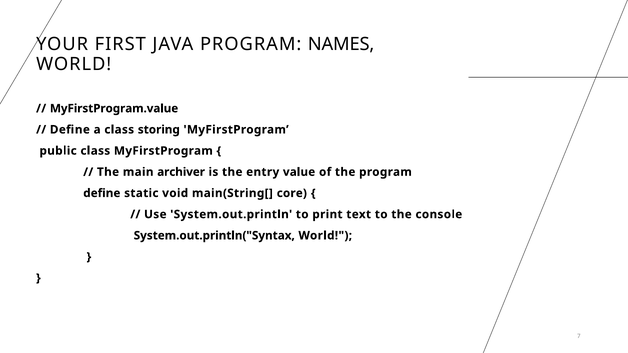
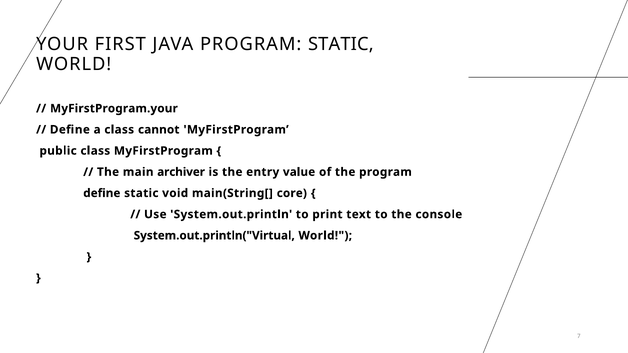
PROGRAM NAMES: NAMES -> STATIC (341, 44)
MyFirstProgram.value: MyFirstProgram.value -> MyFirstProgram.your (114, 109)
storing: storing -> cannot (159, 130)
System.out.println("Syntax: System.out.println("Syntax -> System.out.println("Virtual (214, 236)
